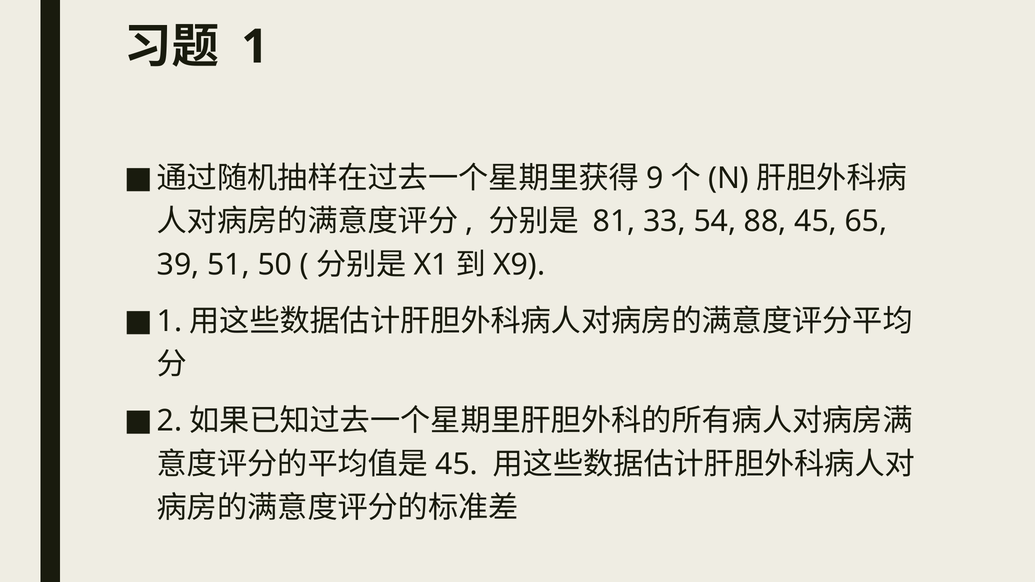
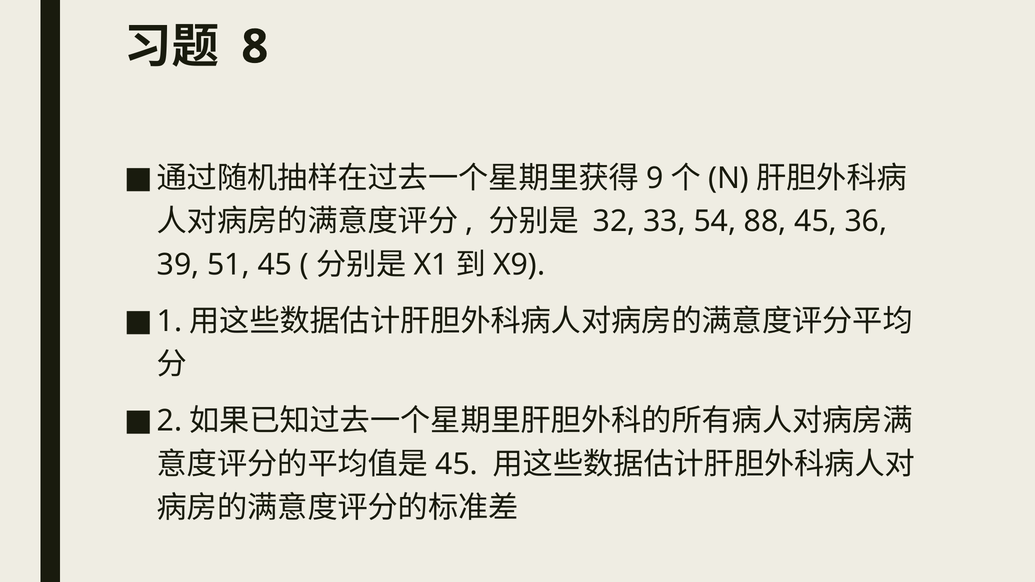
1: 1 -> 8 (255, 47)
81: 81 -> 32 (614, 222)
65: 65 -> 36 (866, 222)
51 50: 50 -> 45 (275, 265)
